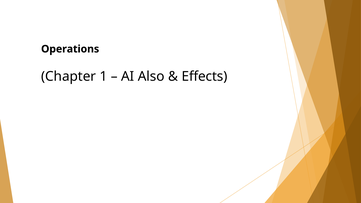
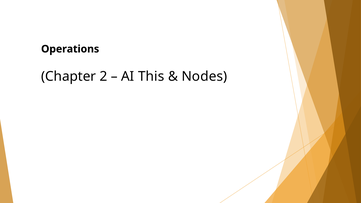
1: 1 -> 2 (103, 76)
Also: Also -> This (151, 76)
Effects: Effects -> Nodes (204, 76)
